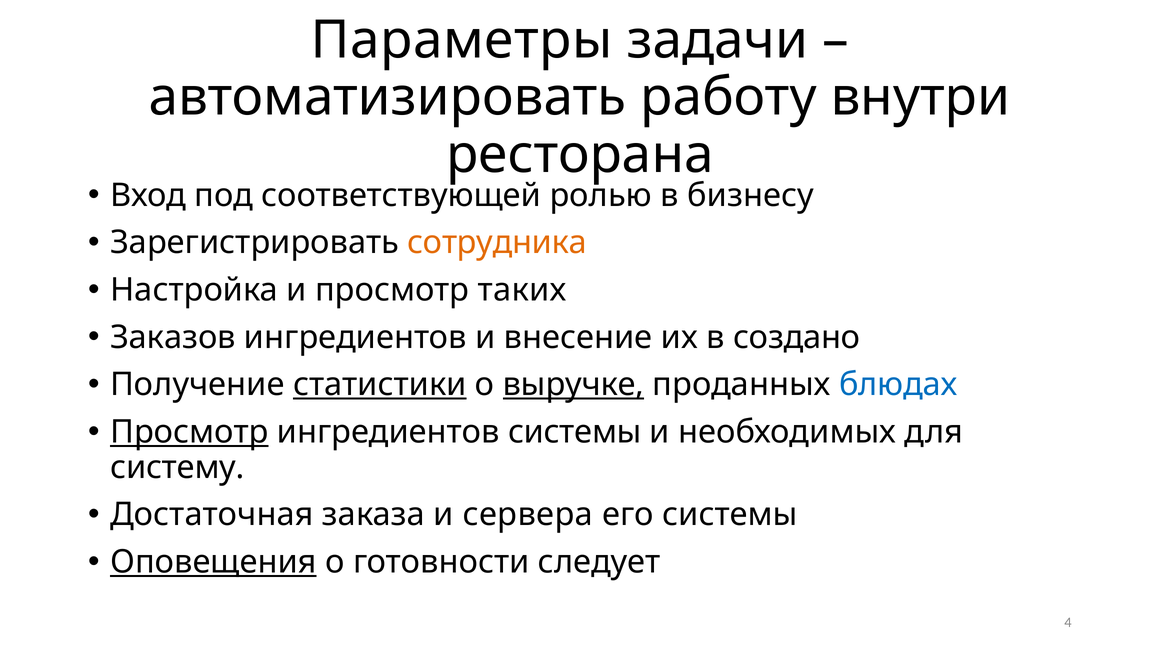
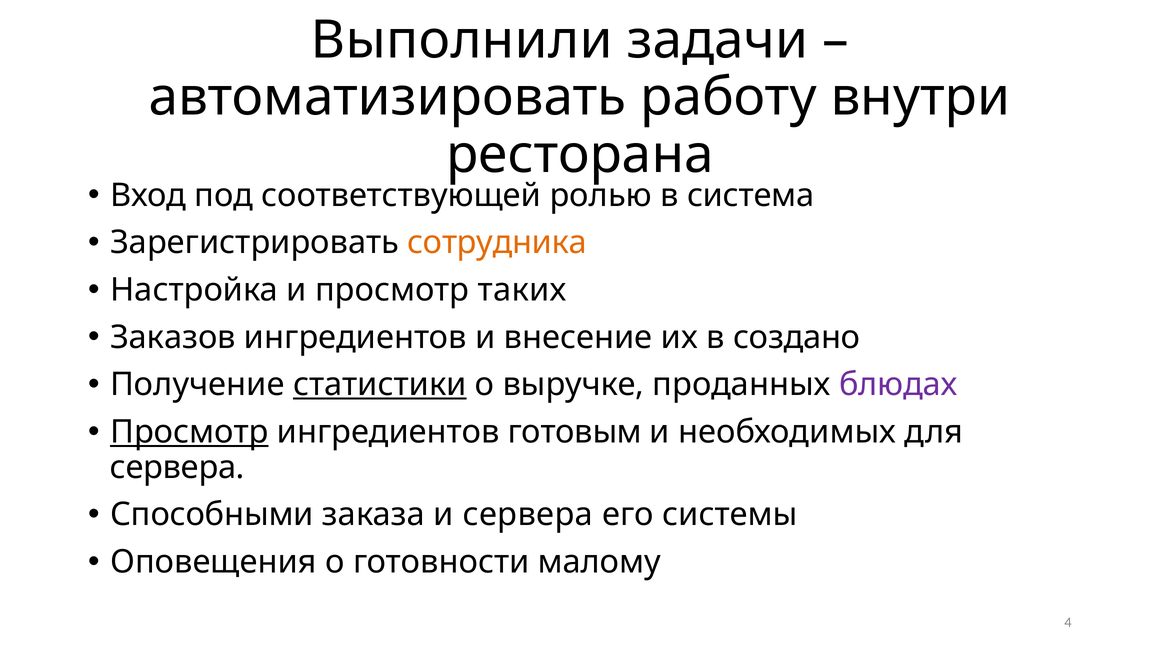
Параметры: Параметры -> Выполнили (462, 40)
бизнесу: бизнесу -> система (751, 195)
выручке underline: present -> none (574, 385)
блюдах colour: blue -> purple (898, 385)
ингредиентов системы: системы -> готовым (575, 432)
систему: систему -> сервера (177, 468)
Достаточная: Достаточная -> Способными (212, 515)
Оповещения underline: present -> none (213, 562)
следует: следует -> малому (599, 562)
